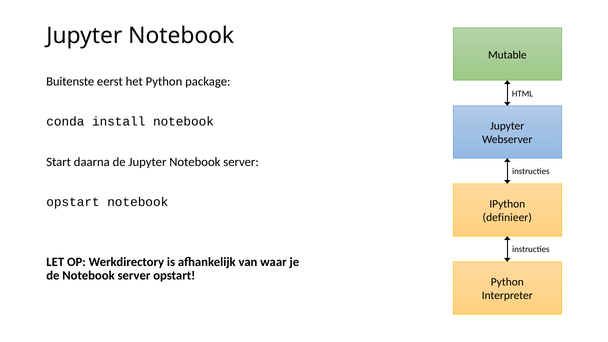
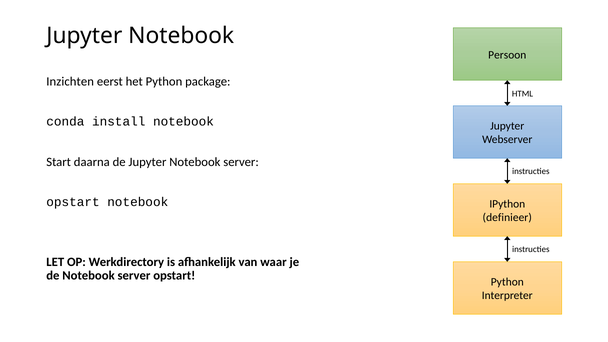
Mutable: Mutable -> Persoon (507, 55)
Buitenste: Buitenste -> Inzichten (70, 82)
